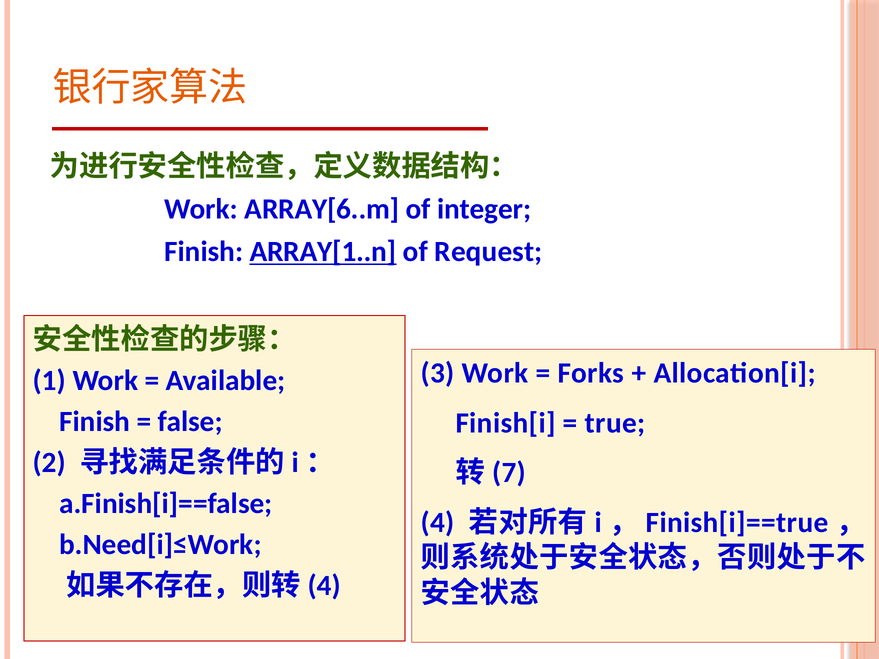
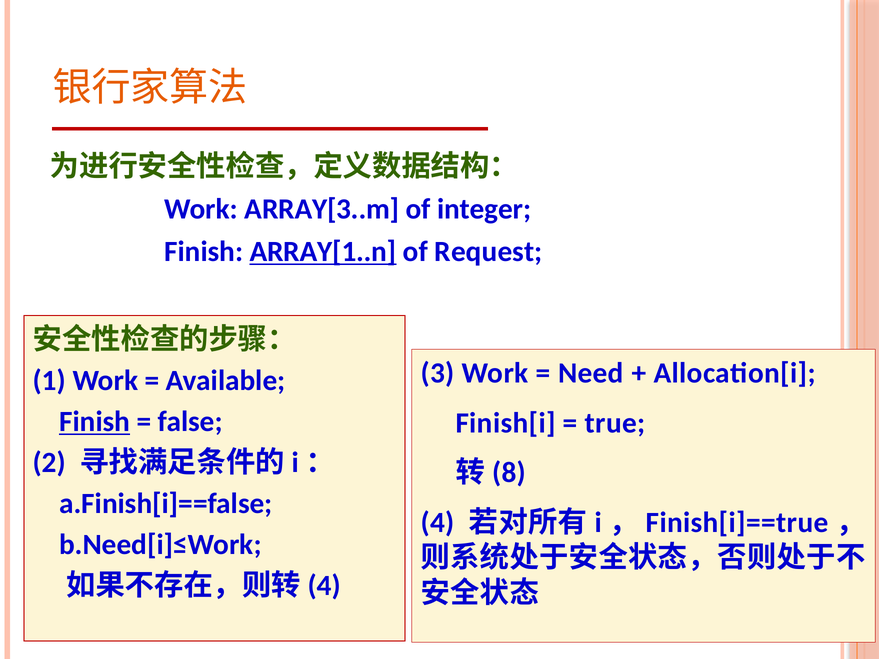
ARRAY[6..m: ARRAY[6..m -> ARRAY[3..m (322, 209)
Forks: Forks -> Need (591, 373)
Finish underline: none -> present (95, 422)
7: 7 -> 8 (509, 473)
